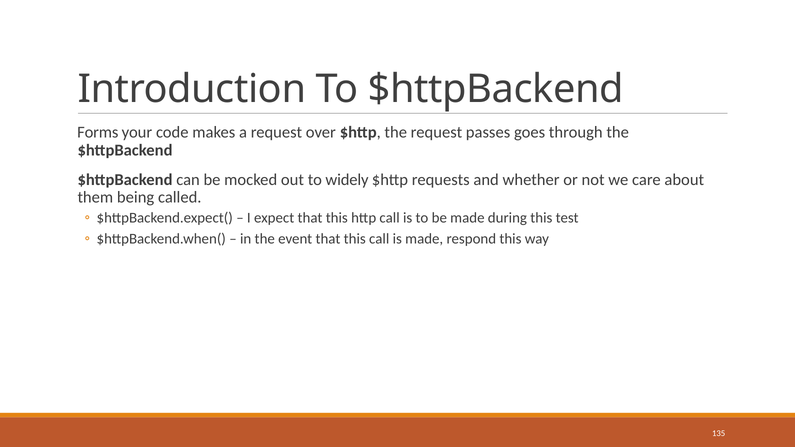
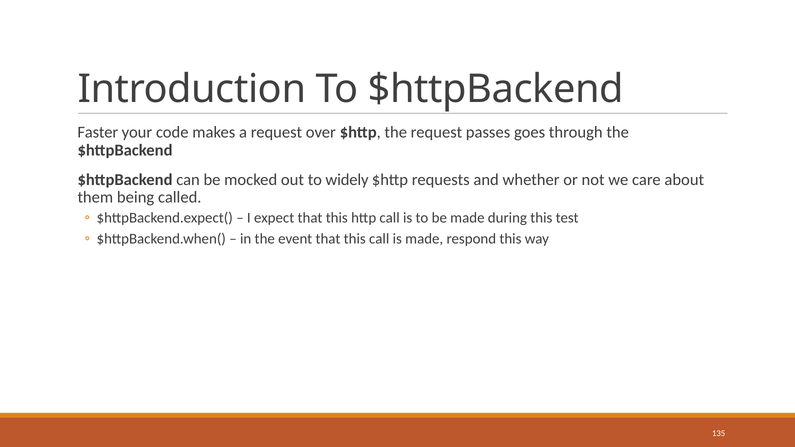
Forms: Forms -> Faster (98, 132)
